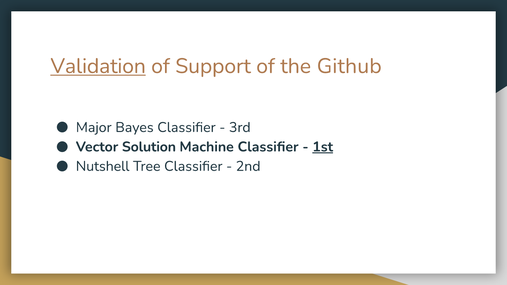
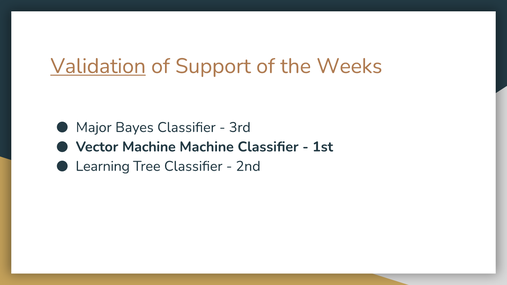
Github: Github -> Weeks (349, 66)
Vector Solution: Solution -> Machine (149, 147)
1st underline: present -> none (323, 147)
Nutshell: Nutshell -> Learning (103, 166)
